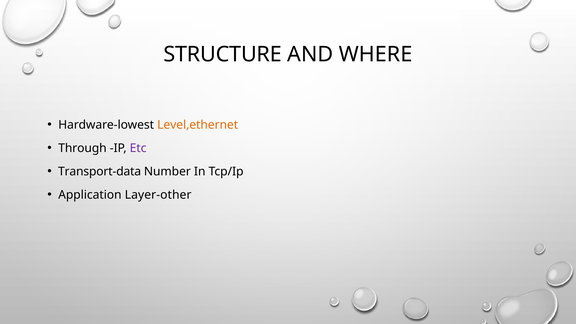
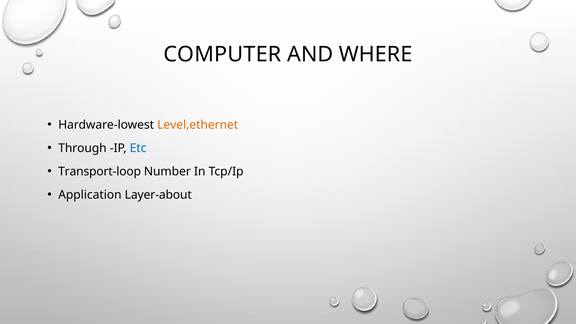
STRUCTURE: STRUCTURE -> COMPUTER (222, 54)
Etc colour: purple -> blue (138, 148)
Transport-data: Transport-data -> Transport-loop (100, 171)
Layer-other: Layer-other -> Layer-about (158, 195)
